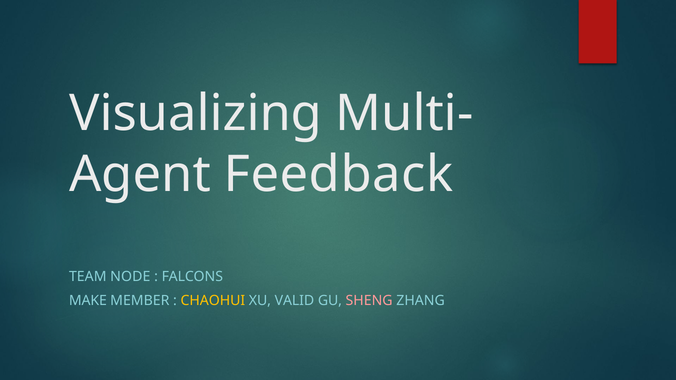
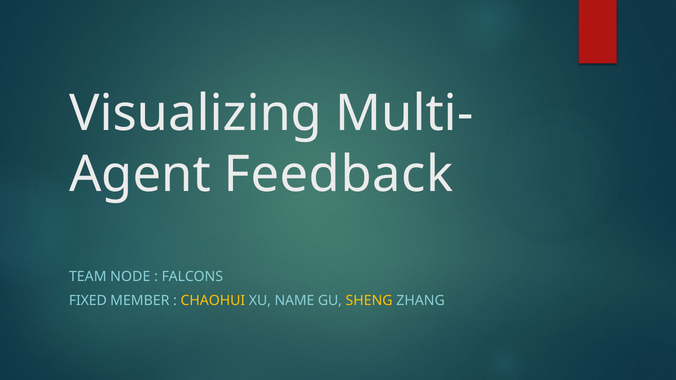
MAKE: MAKE -> FIXED (88, 301)
VALID: VALID -> NAME (294, 301)
SHENG colour: pink -> yellow (369, 301)
